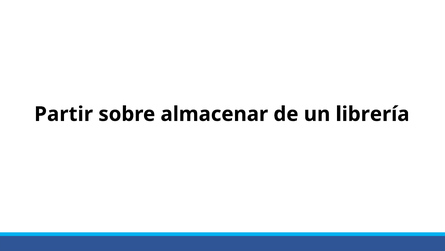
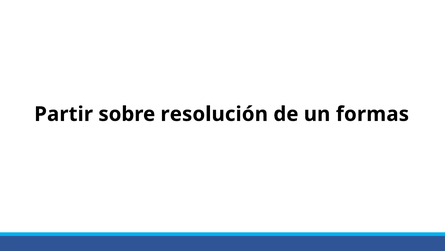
almacenar: almacenar -> resolución (214, 114)
librería: librería -> formas (372, 114)
